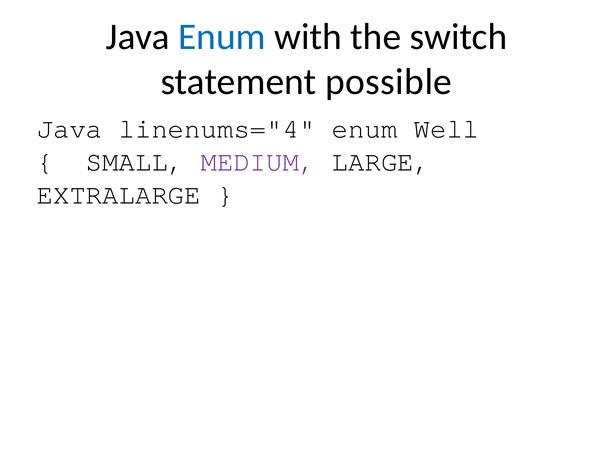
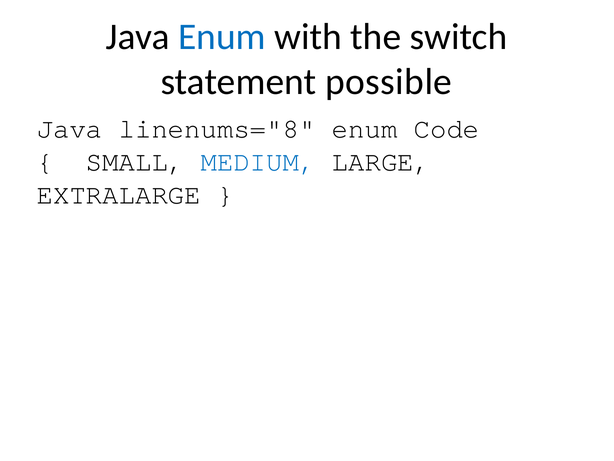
linenums="4: linenums="4 -> linenums="8 (217, 129)
Well: Well -> Code (447, 129)
MEDIUM colour: purple -> blue (258, 162)
